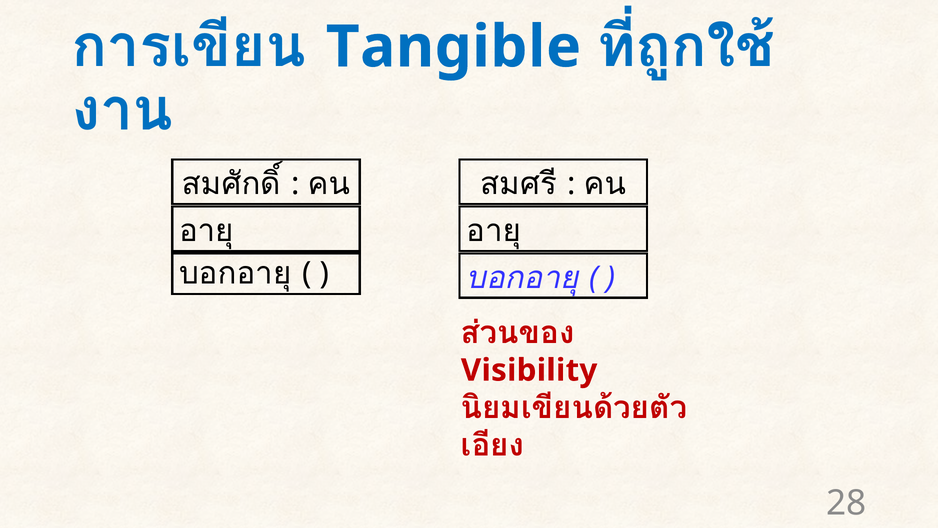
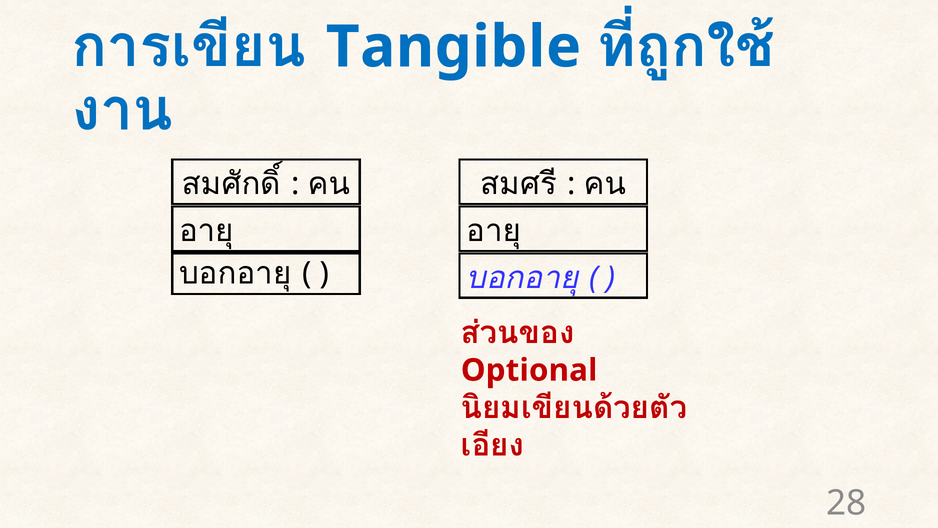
Visibility: Visibility -> Optional (529, 370)
